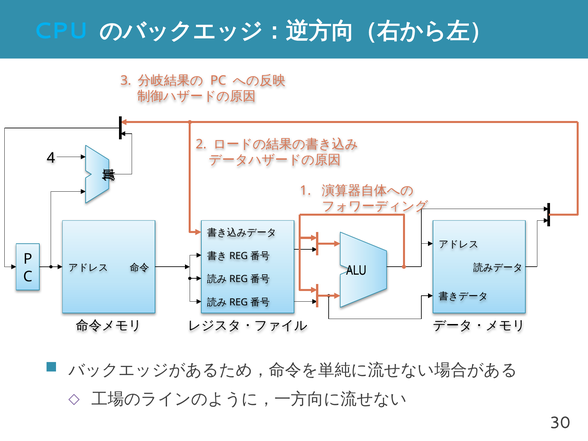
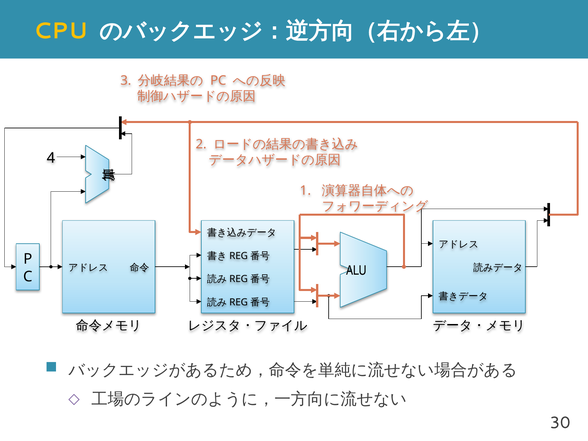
CPU colour: light blue -> yellow (61, 31)
